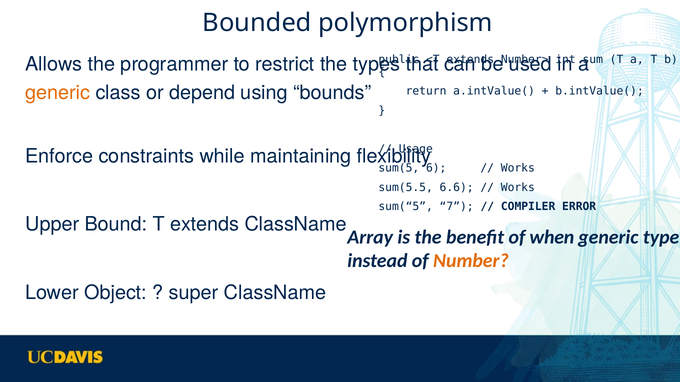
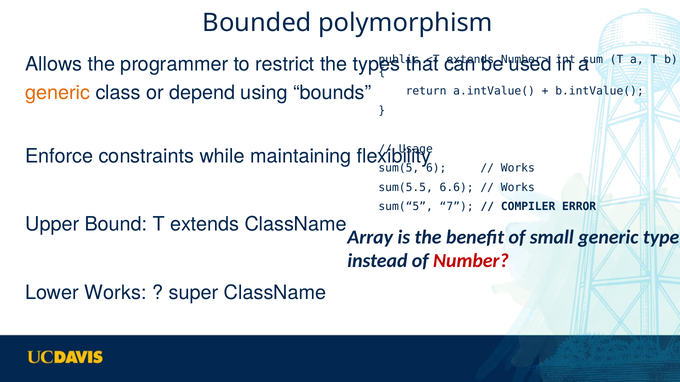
when: when -> small (552, 237)
Number colour: orange -> red (471, 261)
Lower Object: Object -> Works (116, 293)
